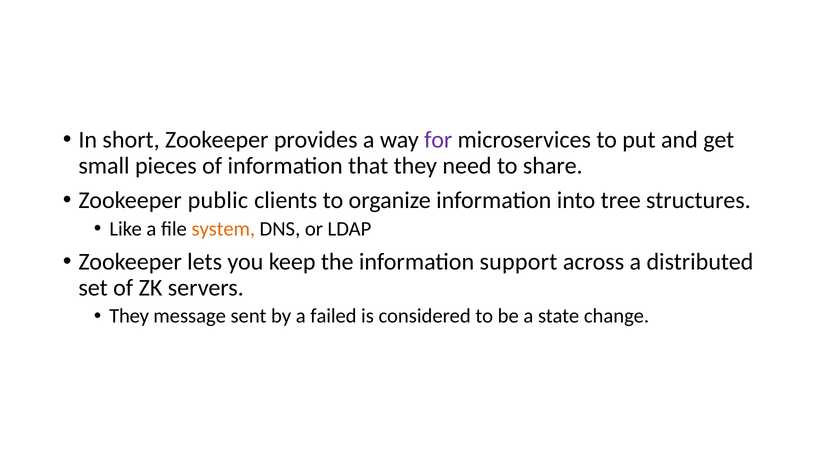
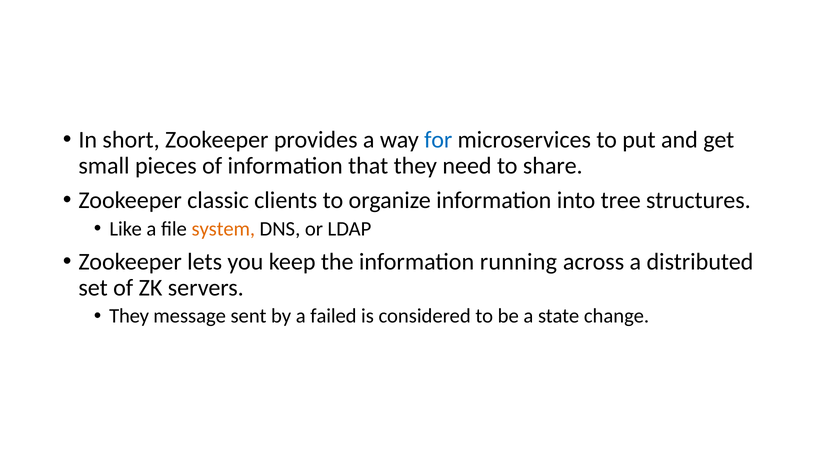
for colour: purple -> blue (438, 140)
public: public -> classic (218, 201)
support: support -> running (518, 262)
